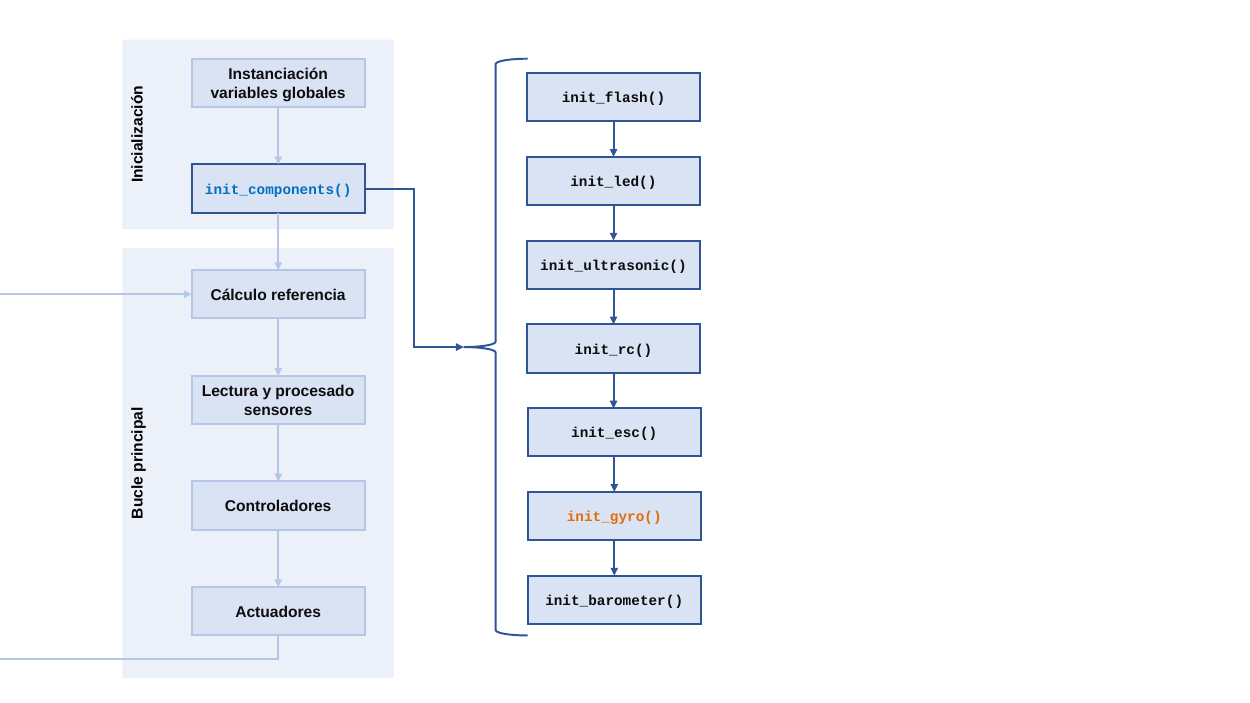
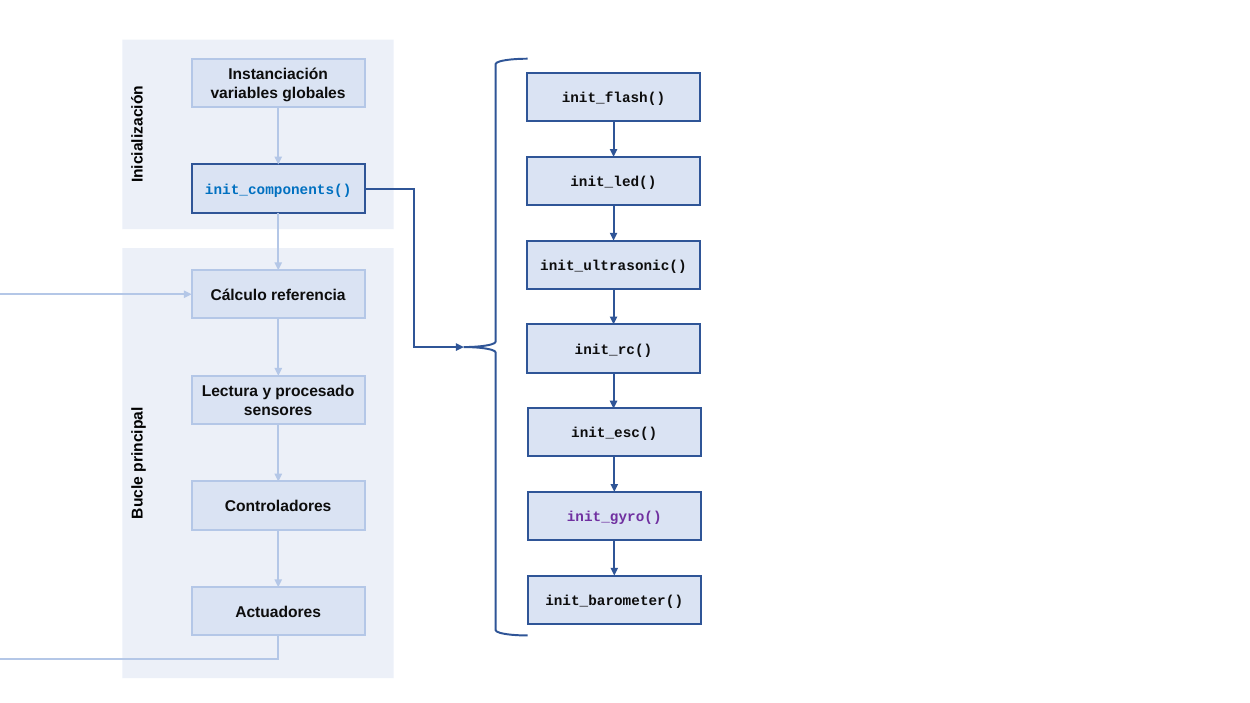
init_gyro( colour: orange -> purple (614, 517)
